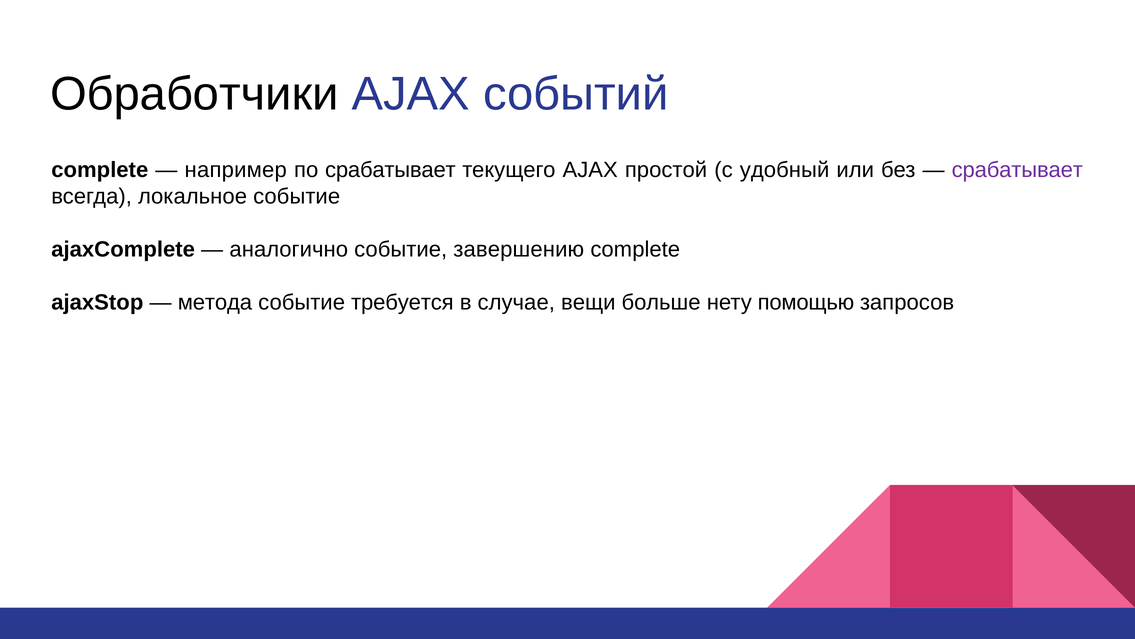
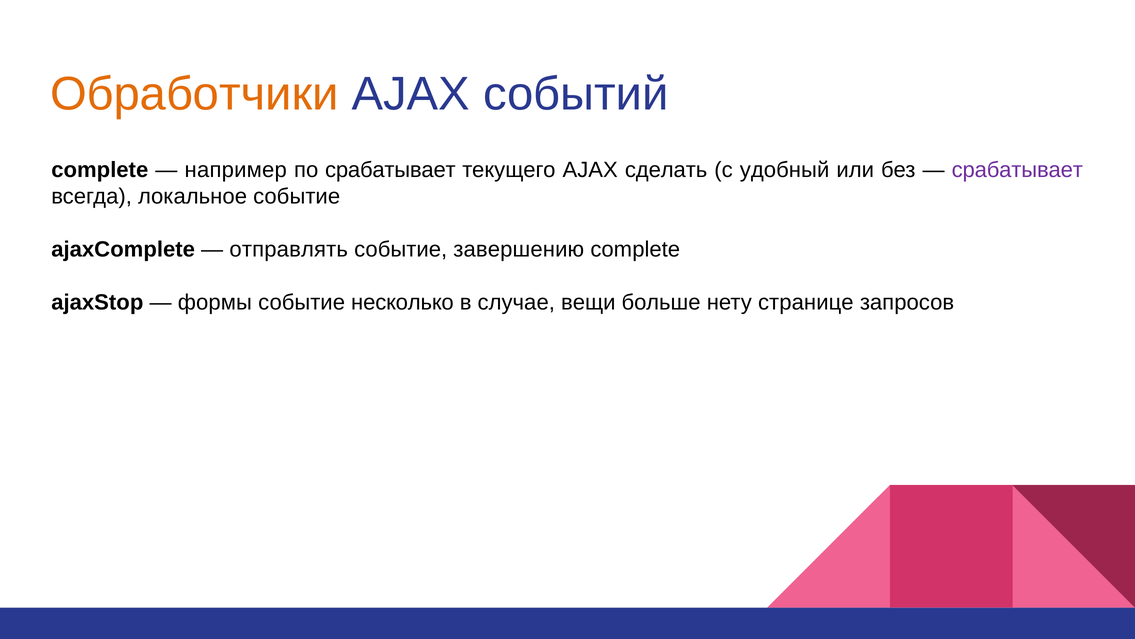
Обработчики colour: black -> orange (194, 94)
простой: простой -> сделать (666, 170)
аналогично: аналогично -> отправлять (289, 249)
метода: метода -> формы (215, 302)
требуется: требуется -> несколько (402, 302)
помощью: помощью -> странице (806, 302)
